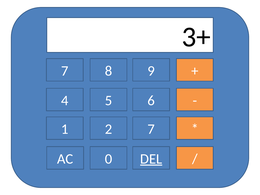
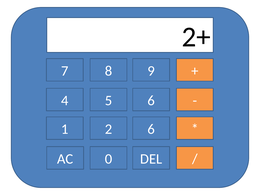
3+: 3+ -> 2+ (196, 37)
1 7: 7 -> 6 (151, 129)
DEL underline: present -> none (151, 159)
